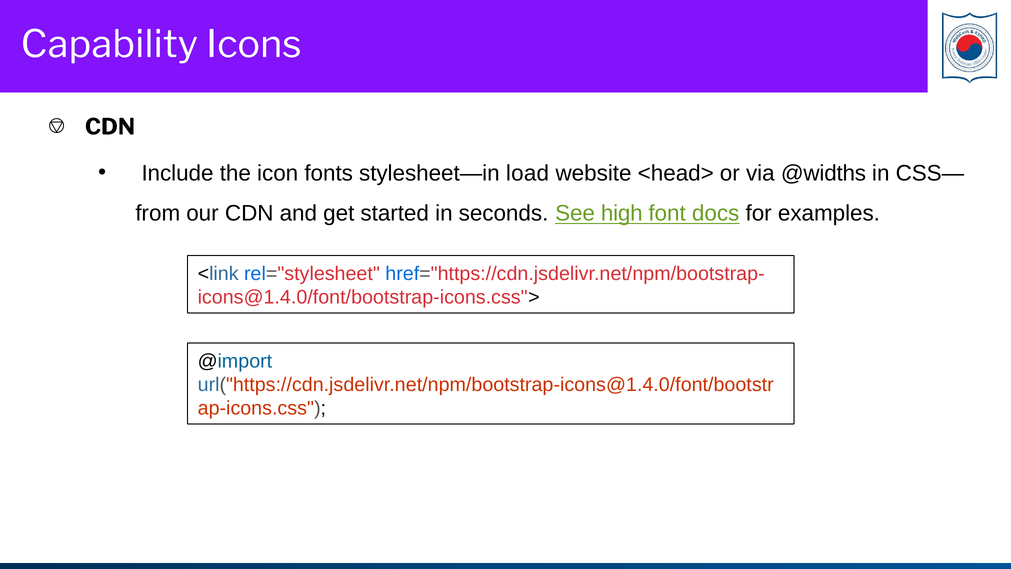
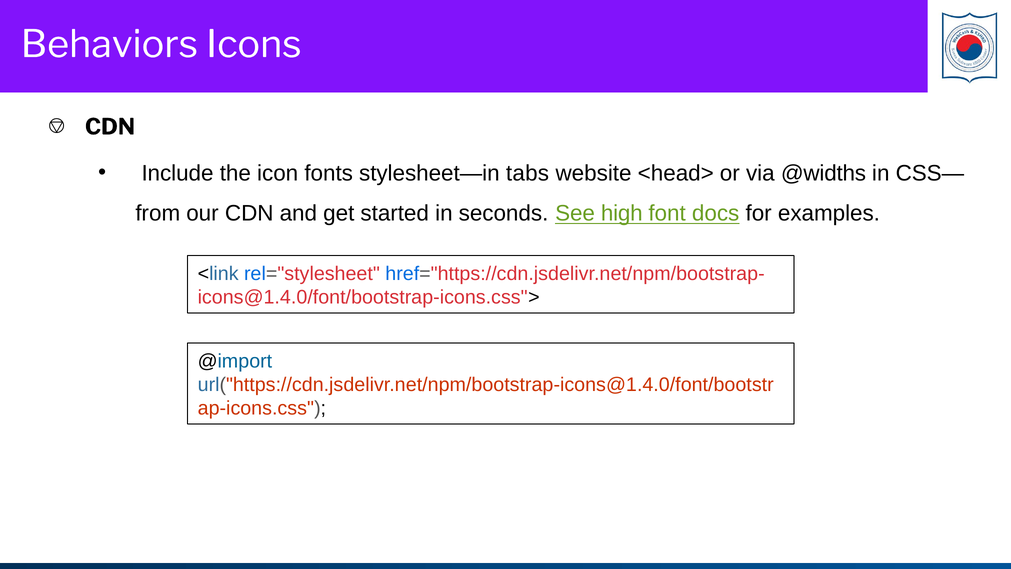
Capability: Capability -> Behaviors (109, 45)
load: load -> tabs (528, 173)
